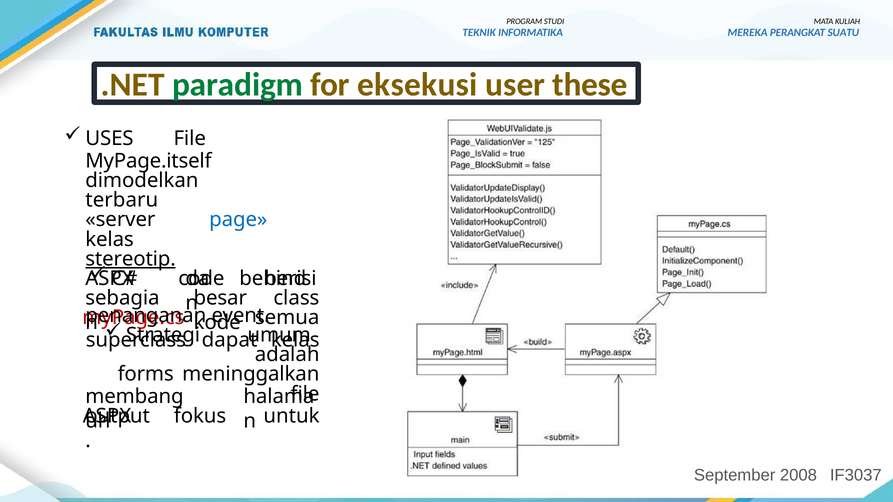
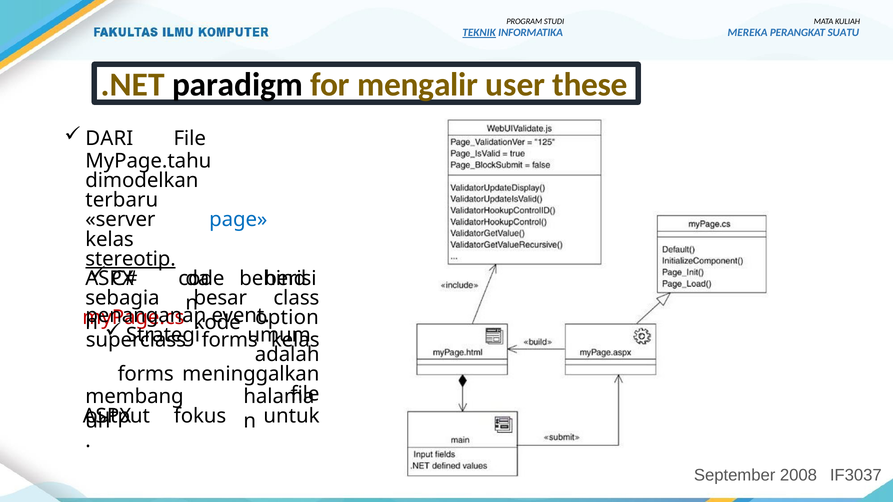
TEKNIK underline: none -> present (479, 33)
paradigm colour: green -> black (238, 85)
eksekusi: eksekusi -> mengalir (418, 85)
USES: USES -> DARI (109, 139)
MyPage.itself: MyPage.itself -> MyPage.tahu (148, 161)
semua: semua -> option (287, 318)
dapat: dapat -> forms (230, 340)
